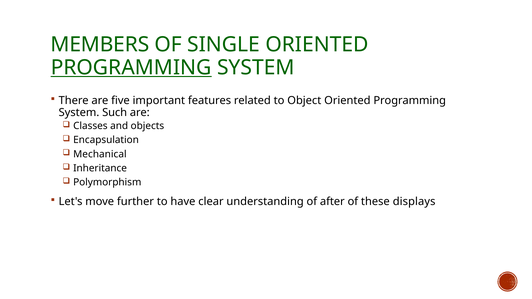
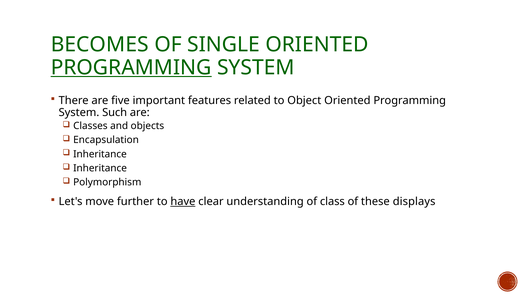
MEMBERS: MEMBERS -> BECOMES (100, 45)
Mechanical: Mechanical -> Inheritance (100, 154)
have underline: none -> present (183, 202)
after: after -> class (332, 202)
